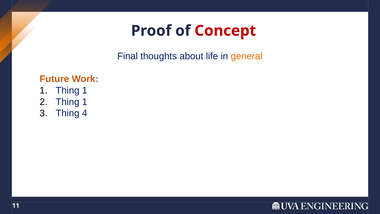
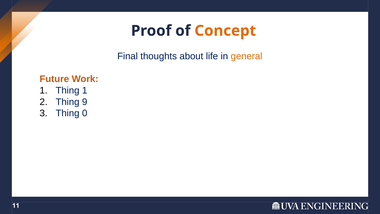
Concept colour: red -> orange (225, 31)
2 Thing 1: 1 -> 9 (85, 102)
4: 4 -> 0 (85, 113)
